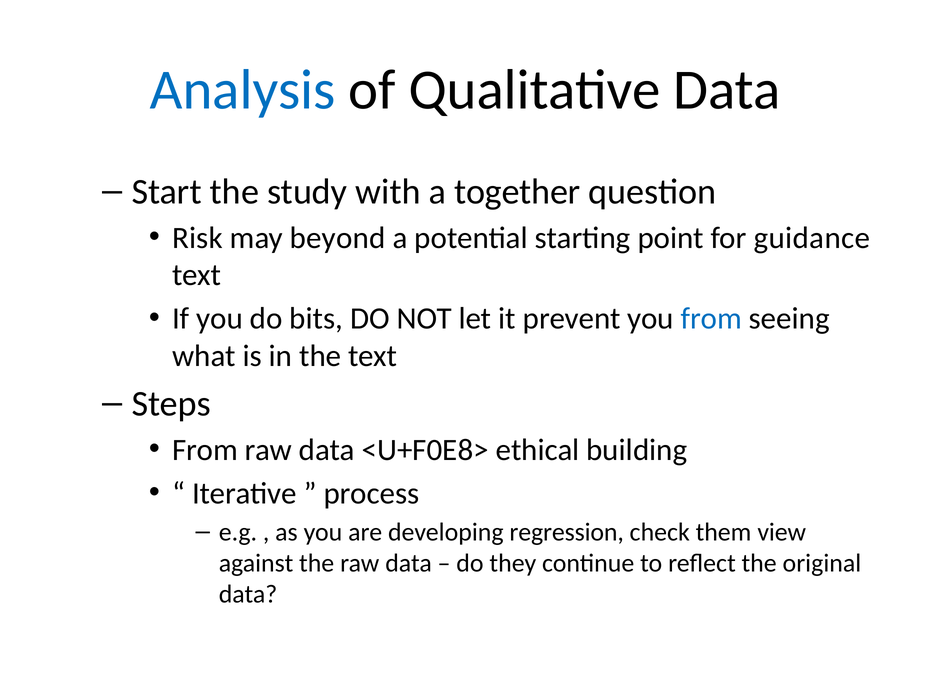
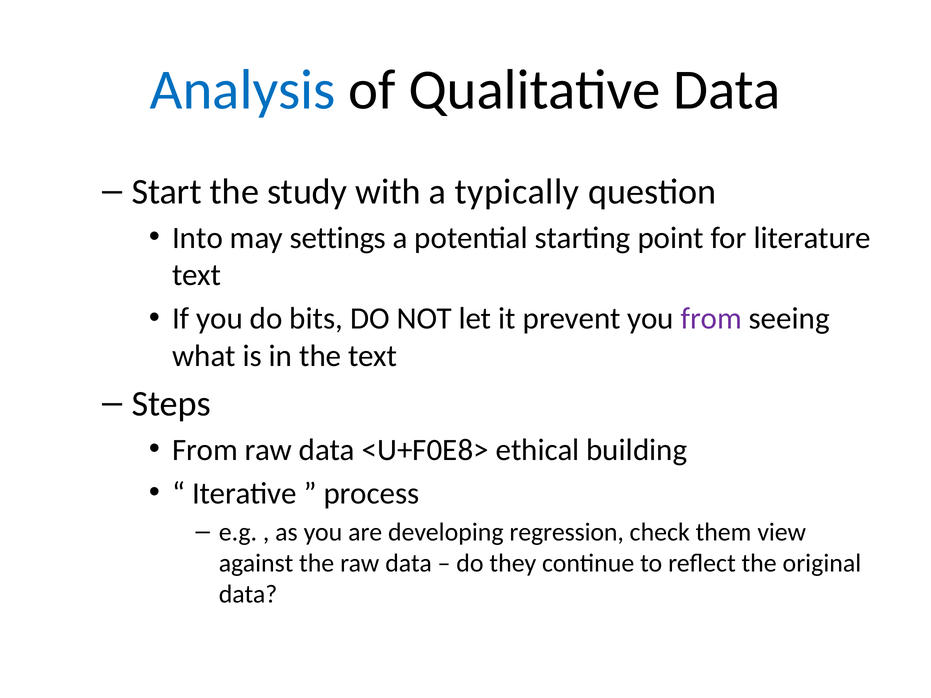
together: together -> typically (517, 192)
Risk: Risk -> Into (198, 238)
beyond: beyond -> settings (338, 238)
guidance: guidance -> literature (812, 238)
from colour: blue -> purple (711, 319)
